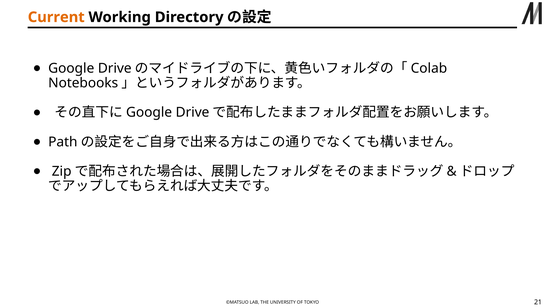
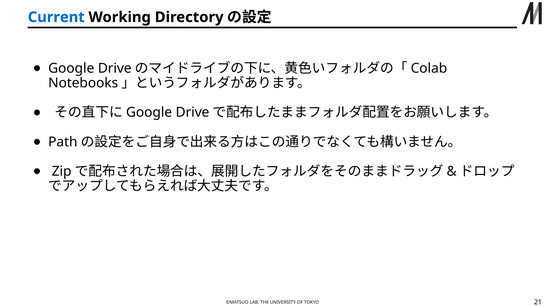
Current colour: orange -> blue (56, 17)
